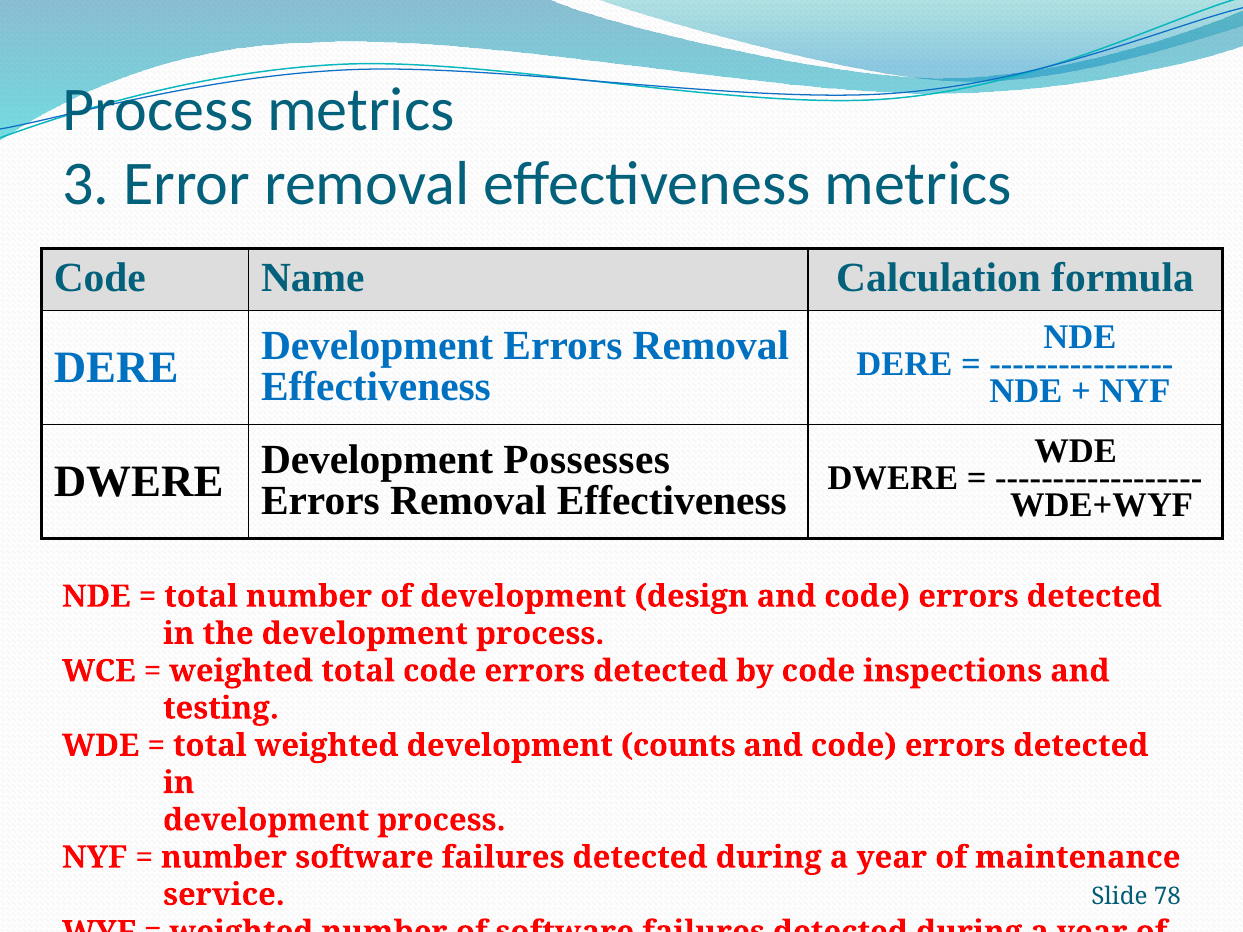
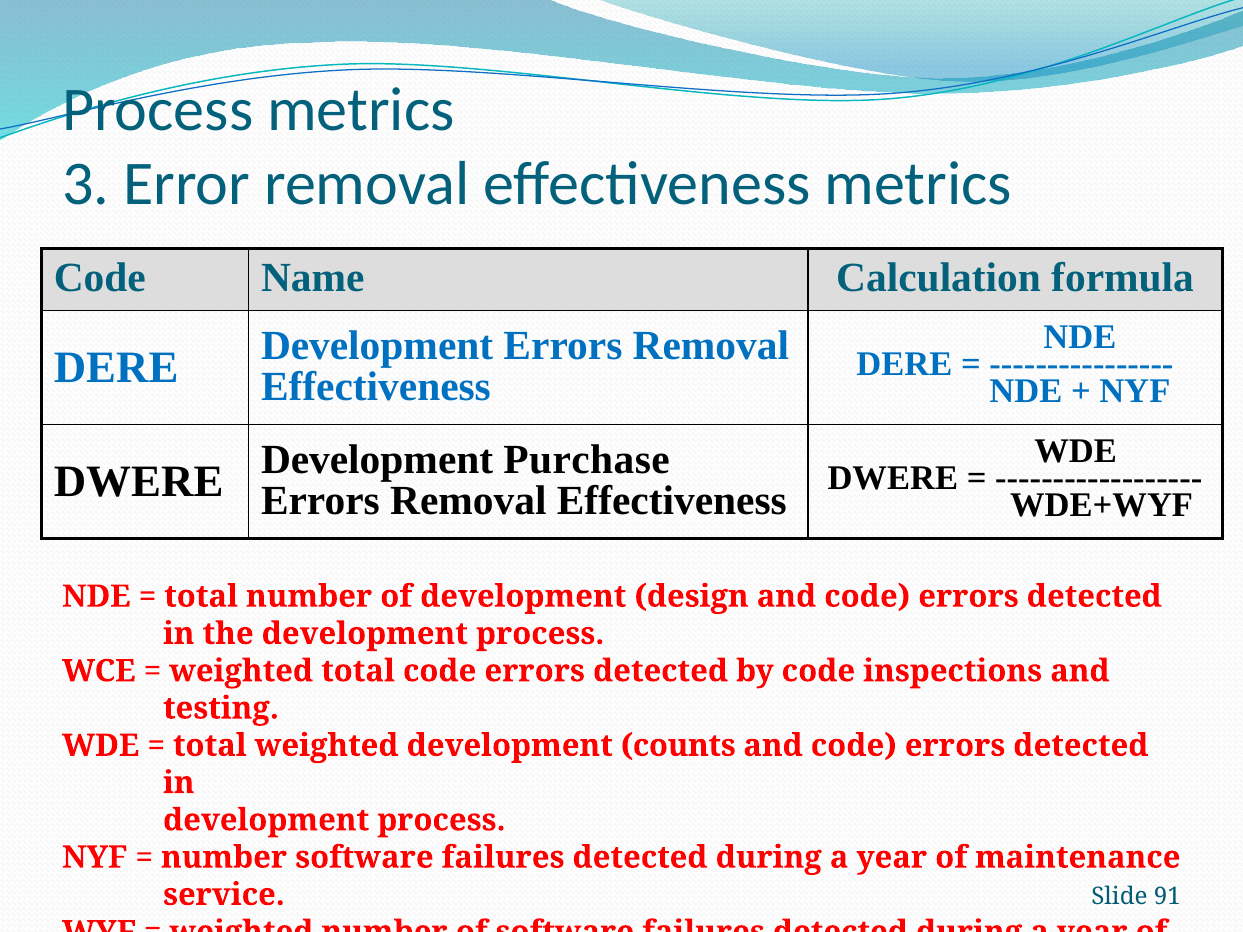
Possesses: Possesses -> Purchase (587, 460)
78: 78 -> 91 (1167, 897)
